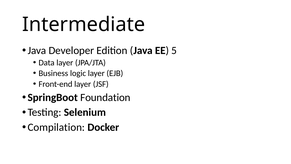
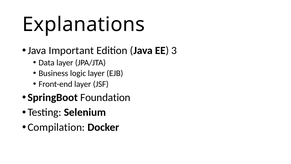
Intermediate: Intermediate -> Explanations (84, 24)
Developer: Developer -> Important (71, 50)
5: 5 -> 3 (174, 50)
